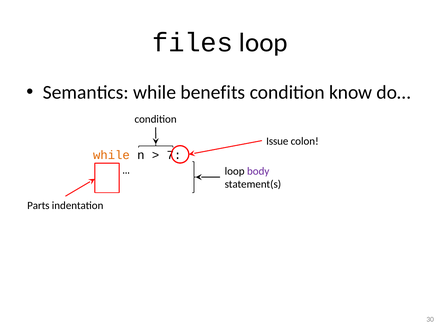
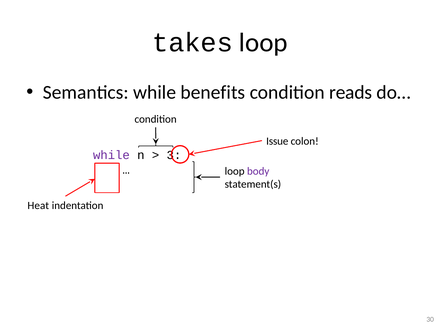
files: files -> takes (193, 43)
know: know -> reads (351, 92)
while colour: orange -> purple (111, 155)
7: 7 -> 3 (174, 155)
Parts: Parts -> Heat (38, 206)
